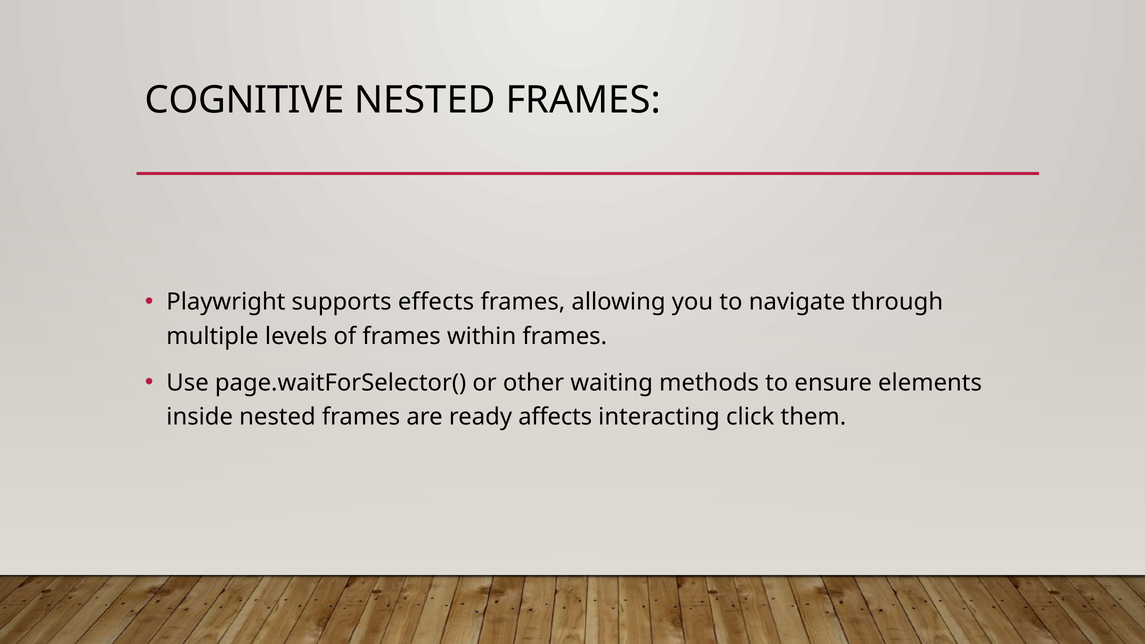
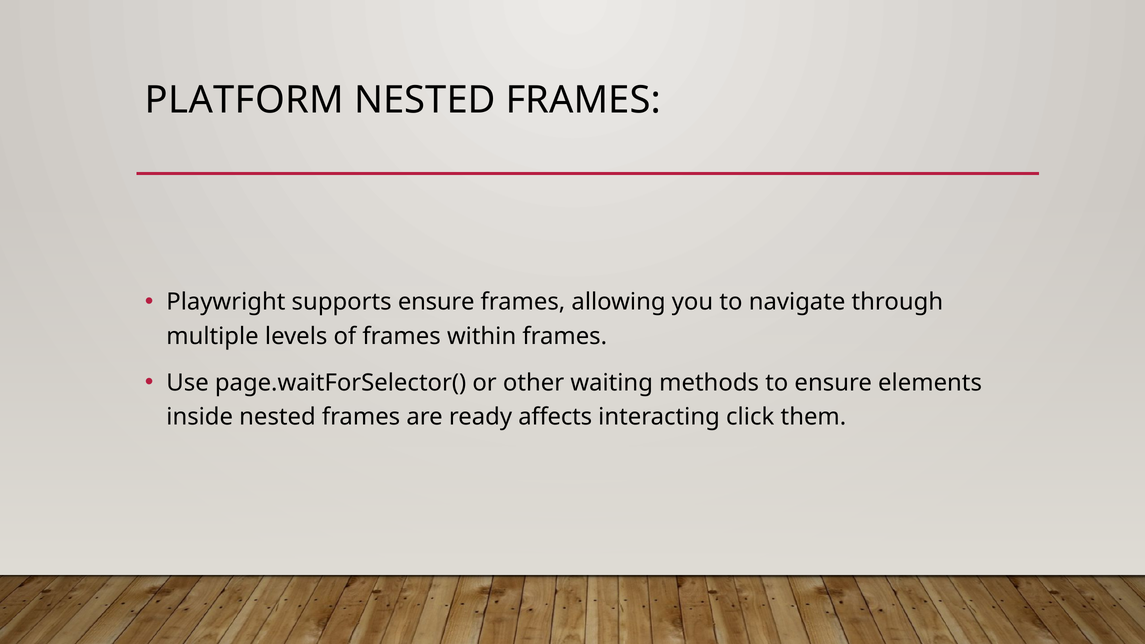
COGNITIVE: COGNITIVE -> PLATFORM (244, 100)
supports effects: effects -> ensure (436, 302)
